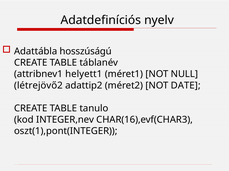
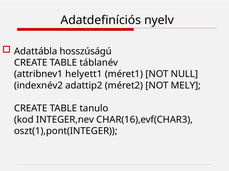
létrejövő2: létrejövő2 -> indexnév2 (38, 86)
DATE: DATE -> MELY (186, 86)
